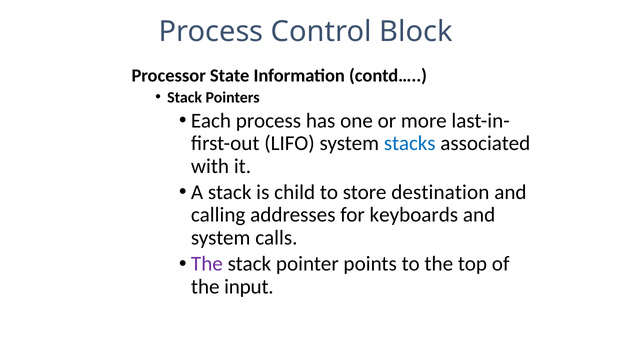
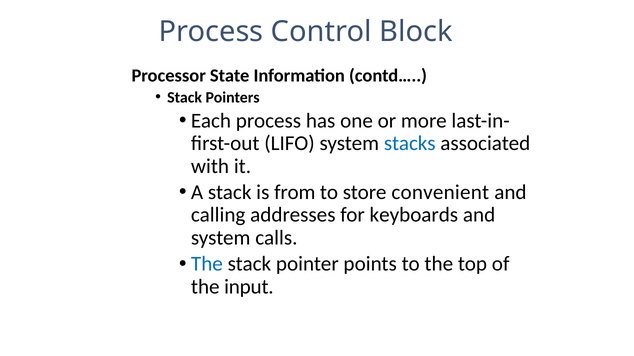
child: child -> from (295, 193)
destination: destination -> convenient (440, 193)
The colour: purple -> blue (207, 264)
